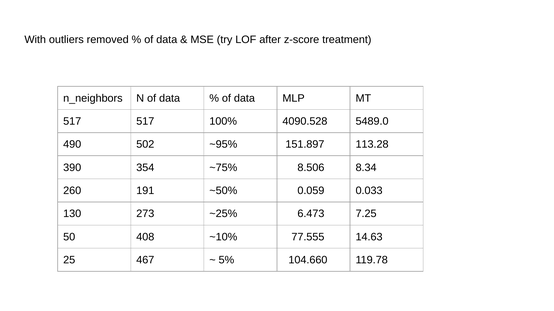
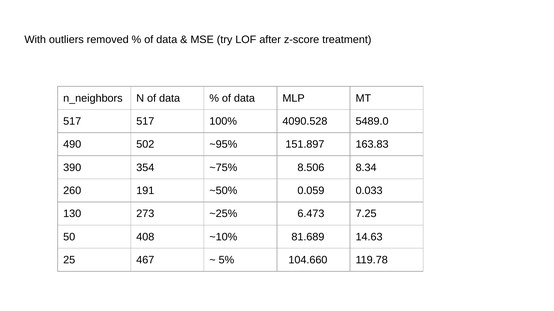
113.28: 113.28 -> 163.83 (372, 145)
77.555: 77.555 -> 81.689 (308, 237)
